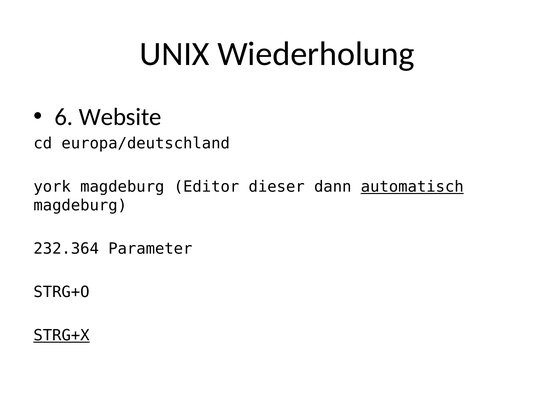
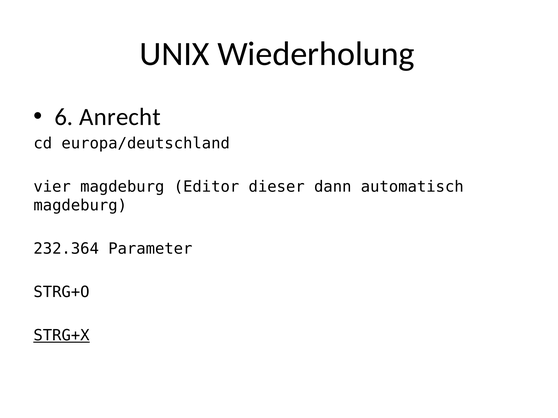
Website: Website -> Anrecht (120, 117)
york: york -> vier (52, 187)
automatisch underline: present -> none (412, 187)
